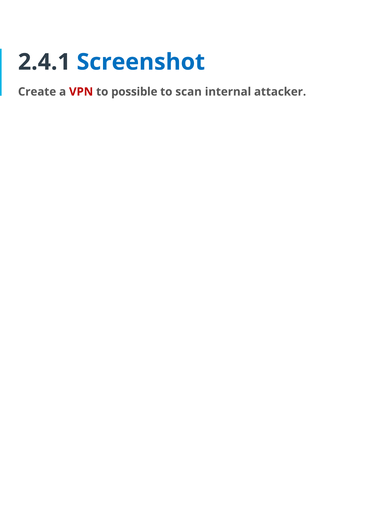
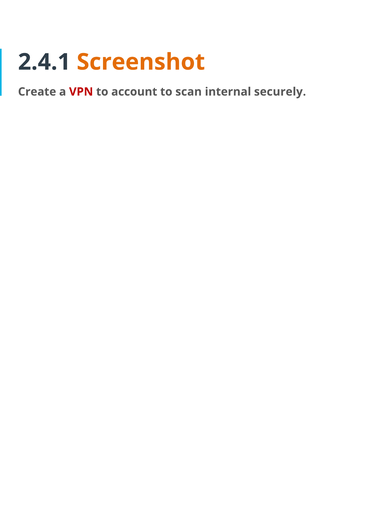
Screenshot colour: blue -> orange (141, 62)
possible: possible -> account (134, 92)
attacker: attacker -> securely (280, 92)
